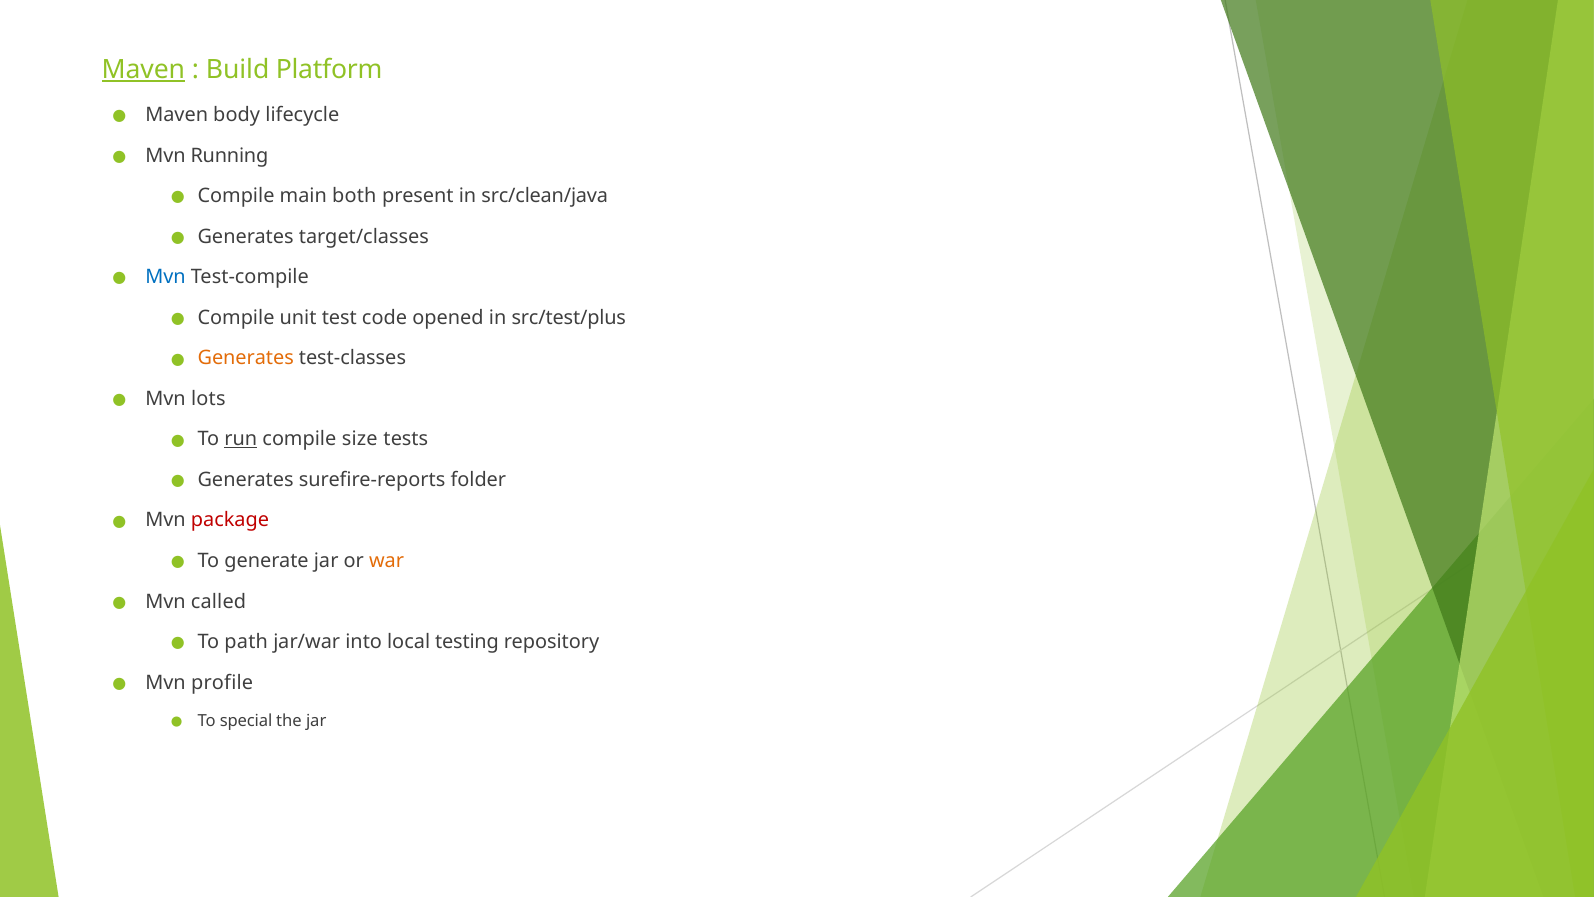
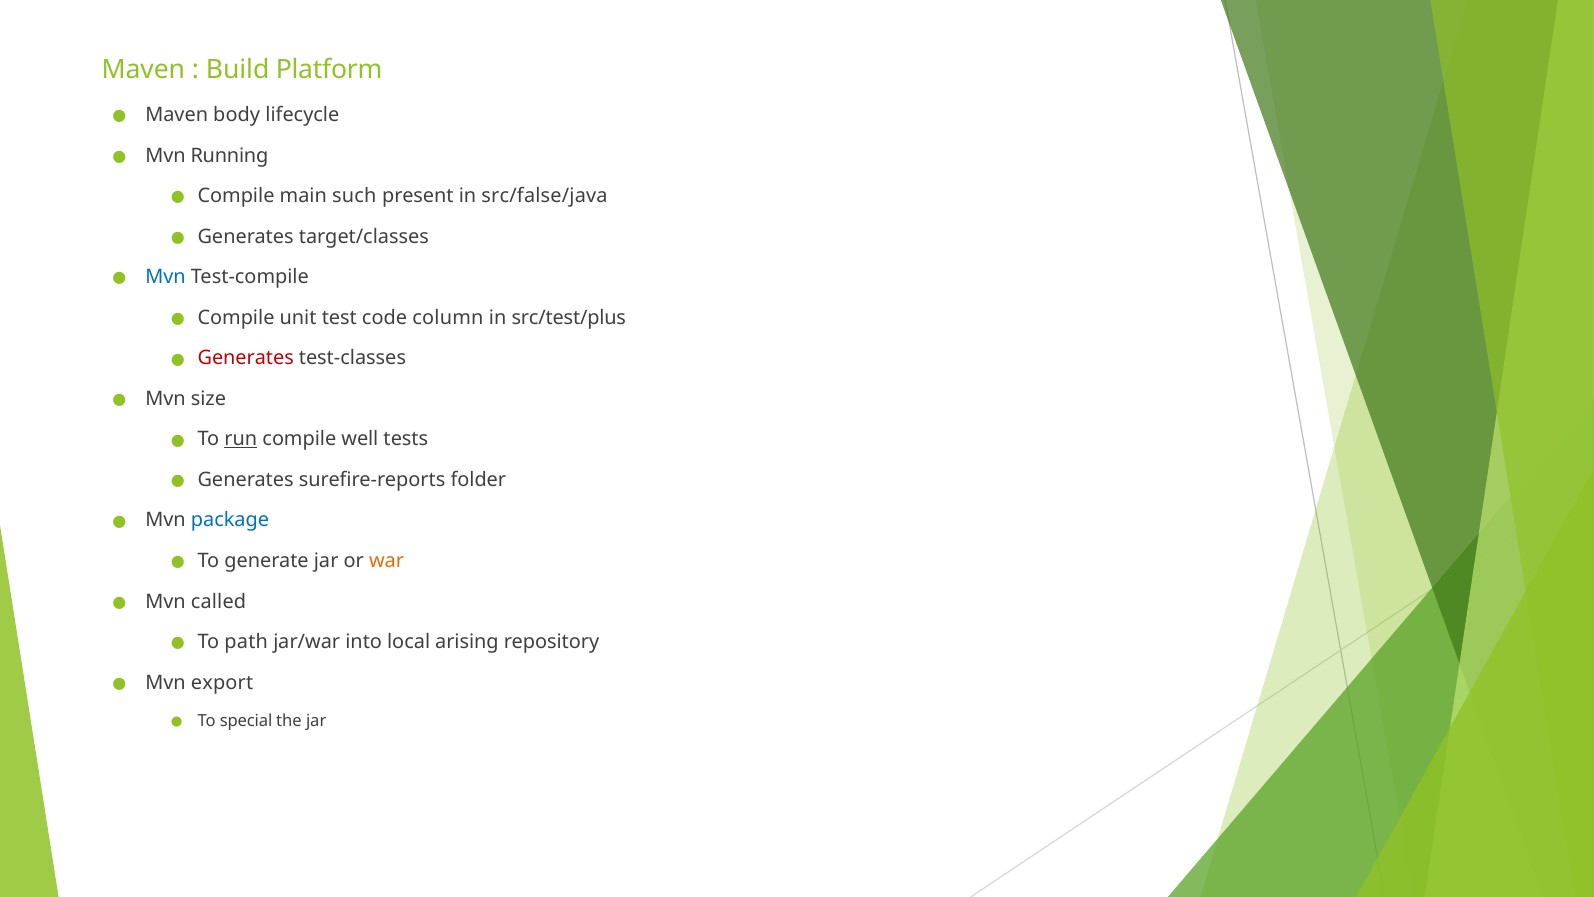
Maven underline: present -> none (143, 70)
both: both -> such (354, 196)
src/clean/java: src/clean/java -> src/false/java (545, 196)
opened: opened -> column (448, 318)
Generates colour: orange -> red (246, 358)
lots: lots -> size (208, 399)
size: size -> well (360, 439)
package colour: red -> blue (230, 520)
testing: testing -> arising (467, 642)
profile: profile -> export (222, 682)
